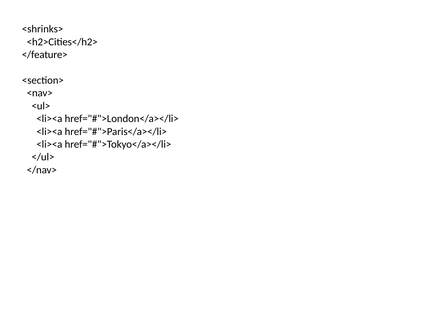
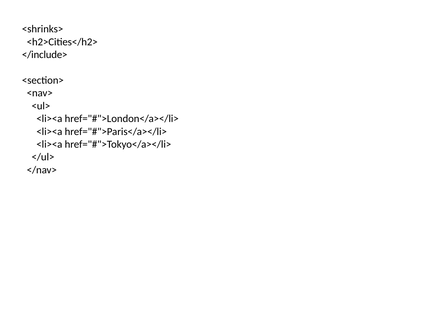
</feature>: </feature> -> </include> (45, 55)
